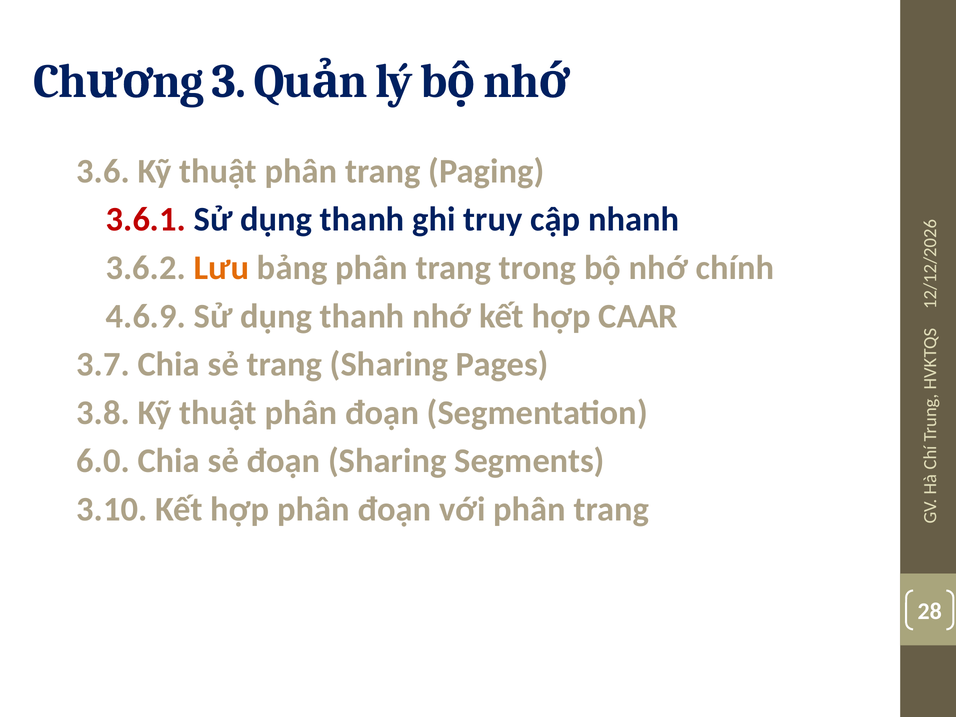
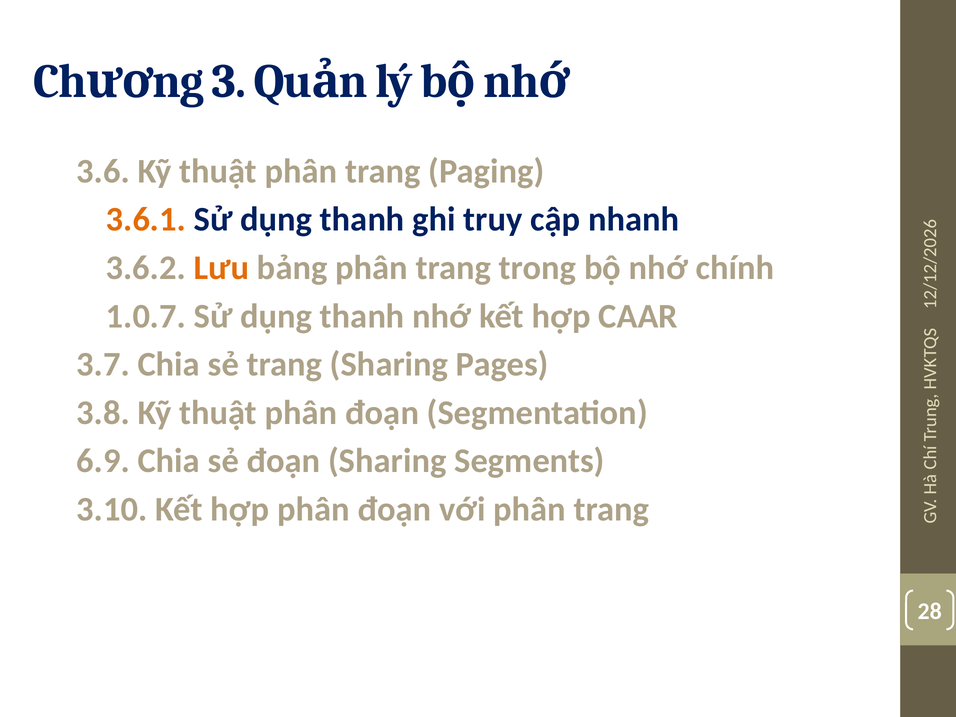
3.6.1 colour: red -> orange (146, 220)
4.6.9: 4.6.9 -> 1.0.7 (146, 316)
6.0: 6.0 -> 6.9 (103, 461)
